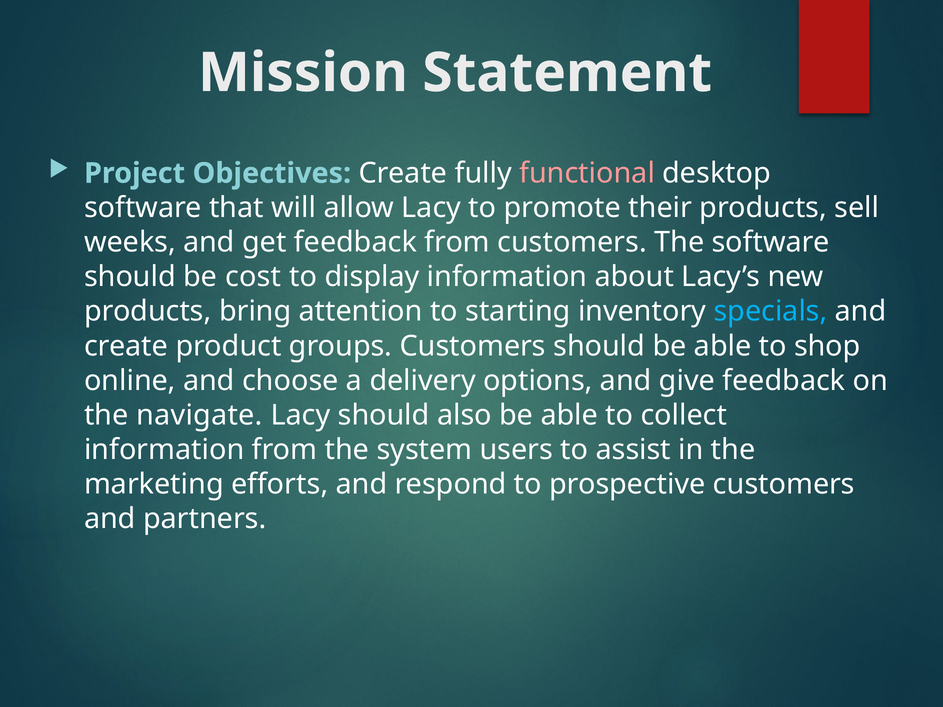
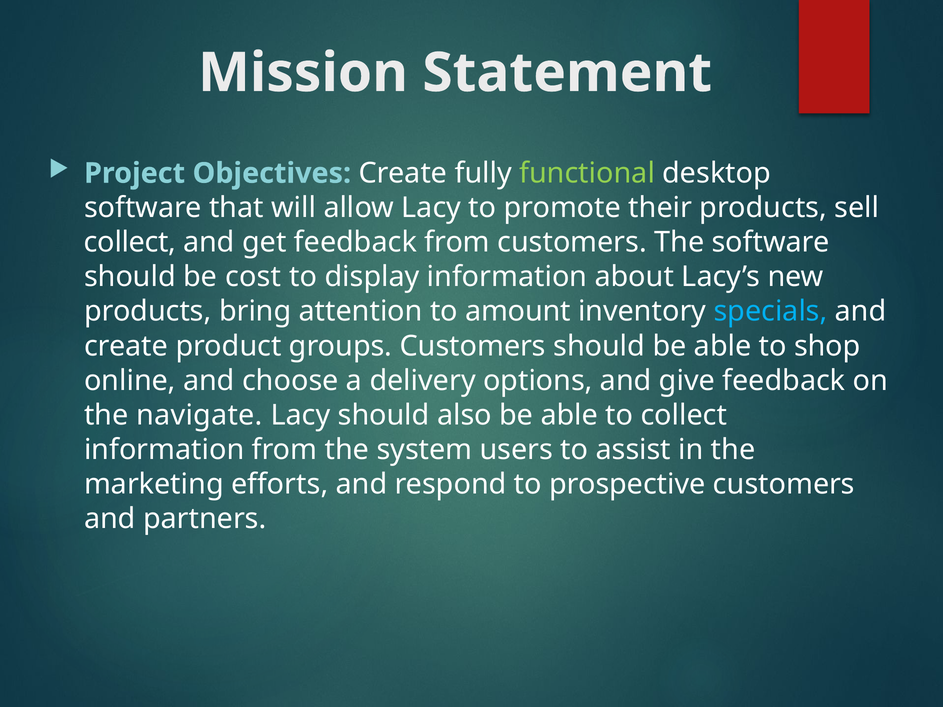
functional colour: pink -> light green (587, 173)
weeks: weeks -> collect (130, 242)
starting: starting -> amount (518, 312)
